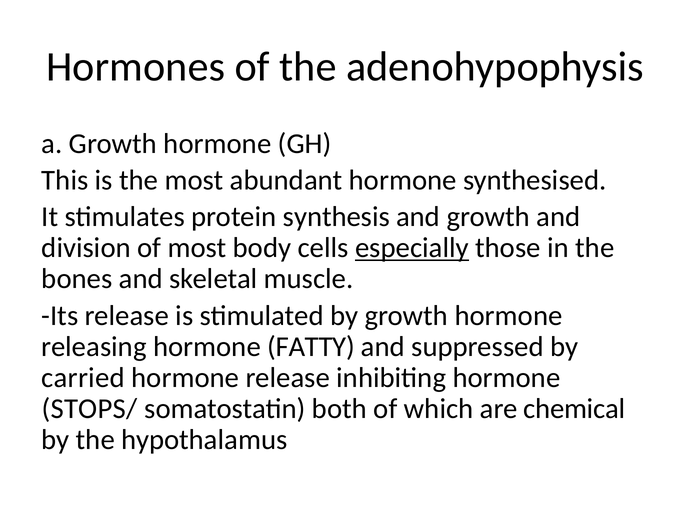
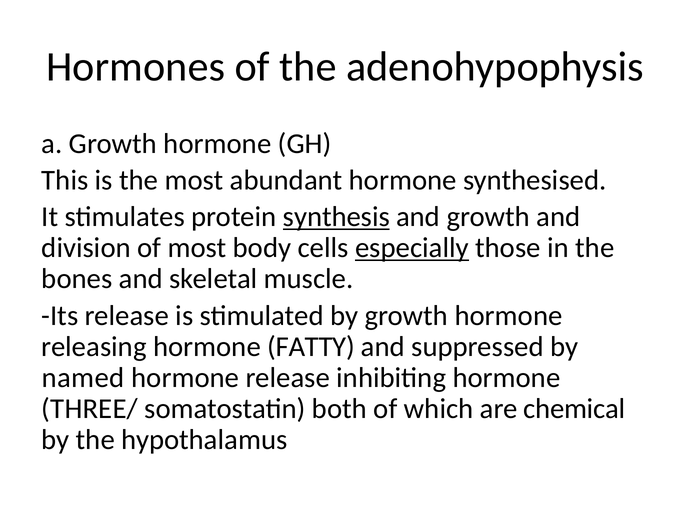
synthesis underline: none -> present (336, 217)
carried: carried -> named (83, 378)
STOPS/: STOPS/ -> THREE/ (90, 409)
